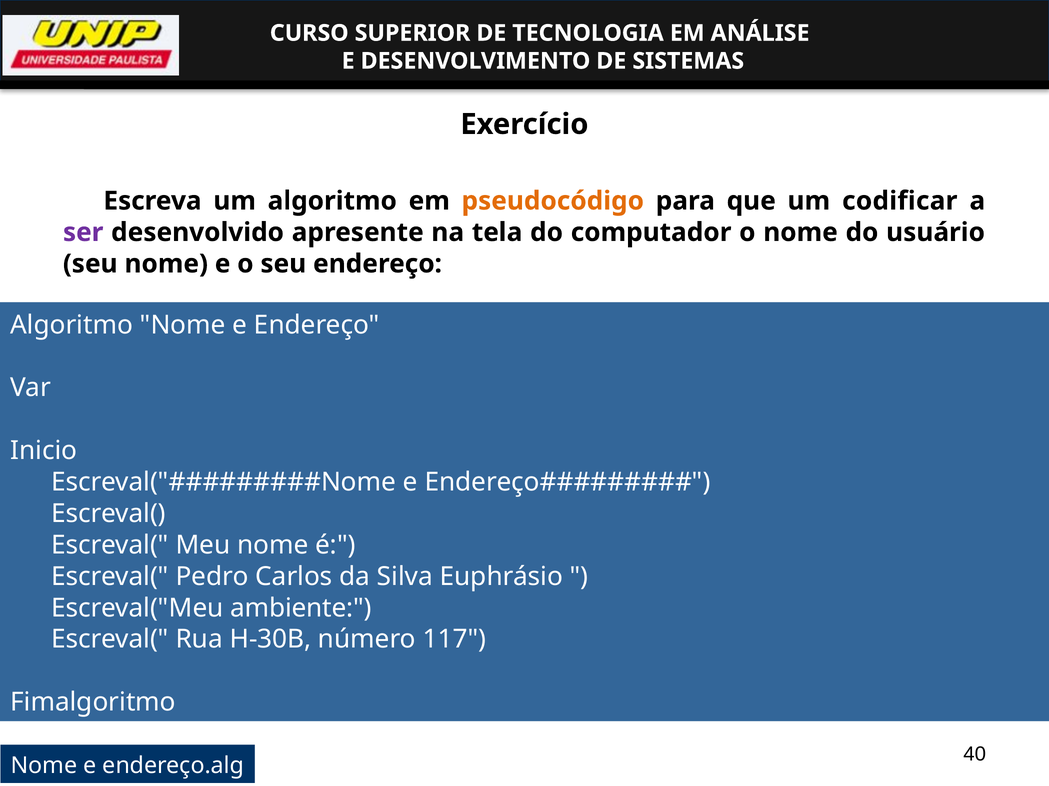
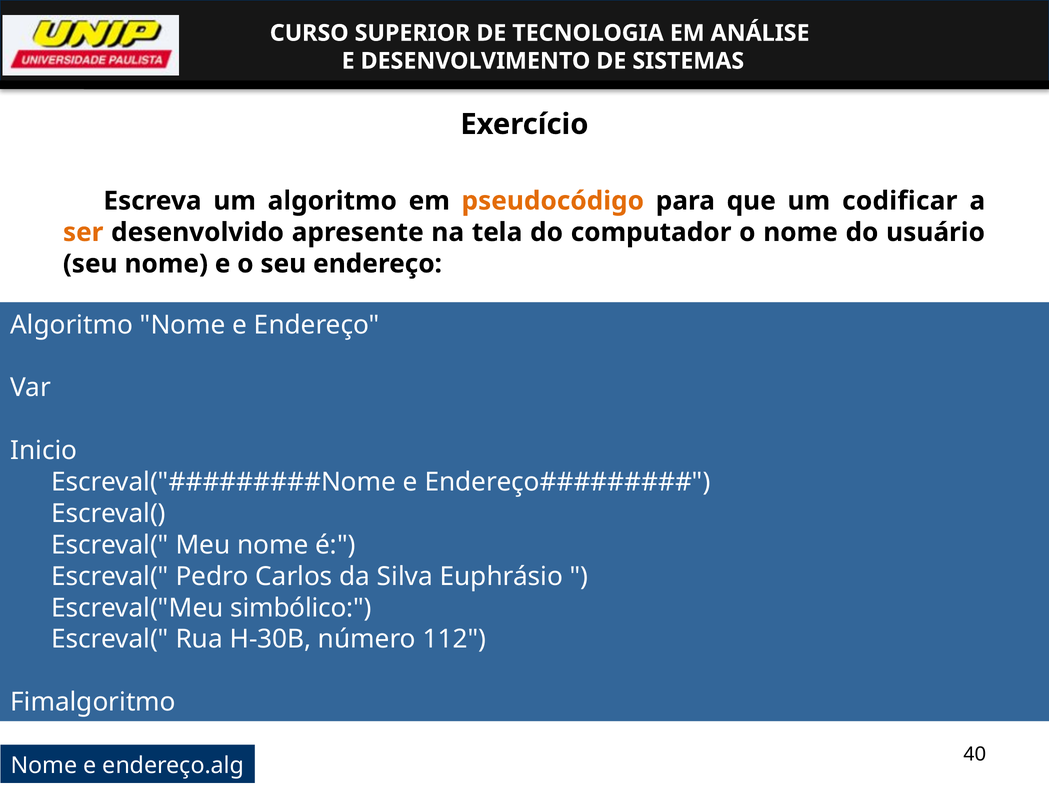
ser colour: purple -> orange (83, 233)
ambiente: ambiente -> simbólico (301, 608)
117: 117 -> 112 (454, 640)
